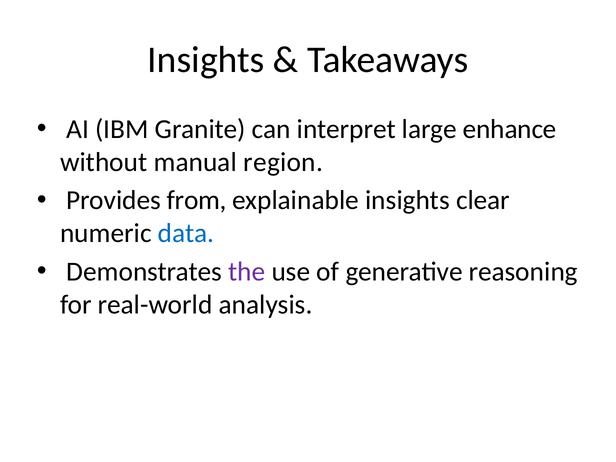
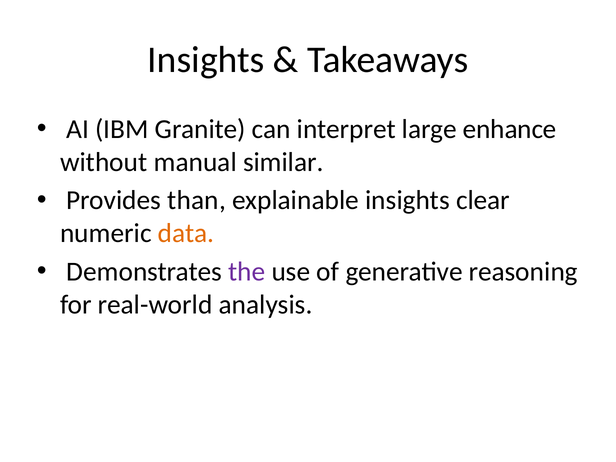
region: region -> similar (283, 162)
from: from -> than (197, 200)
data colour: blue -> orange (186, 233)
